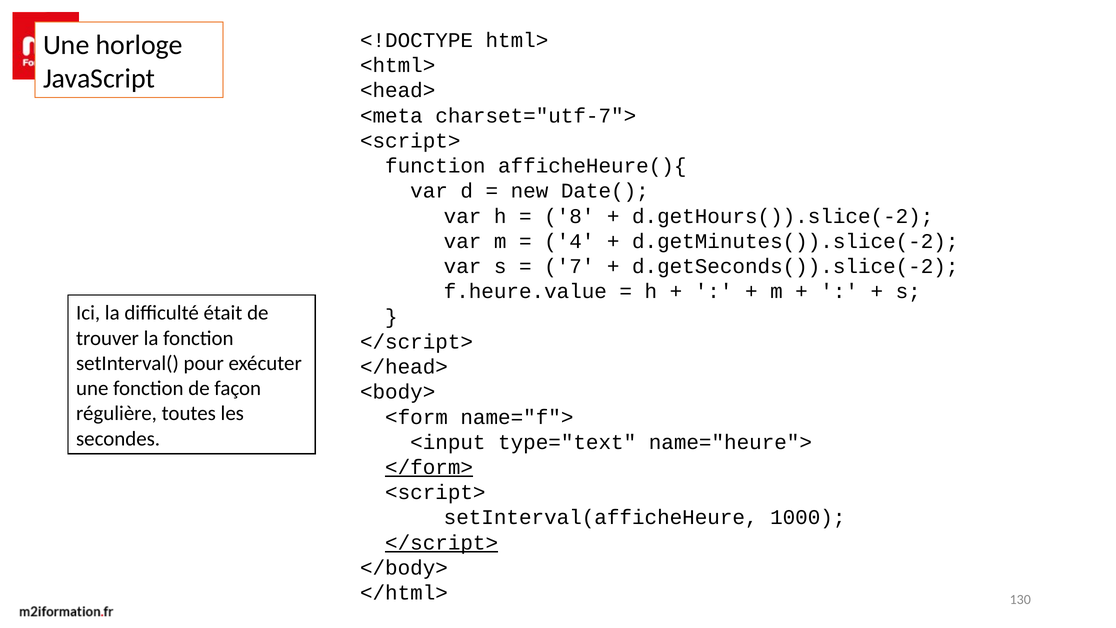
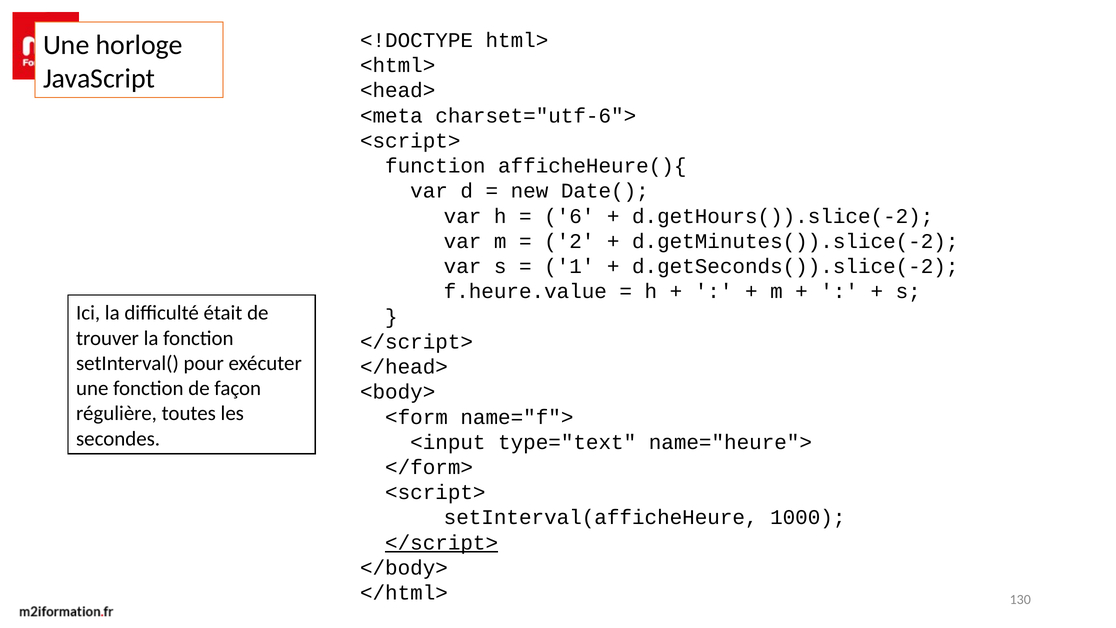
charset="utf-7">: charset="utf-7"> -> charset="utf-6"> (536, 116)
8: 8 -> 6 (569, 216)
4: 4 -> 2 (569, 241)
7: 7 -> 1 (569, 266)
</form> underline: present -> none (429, 467)
